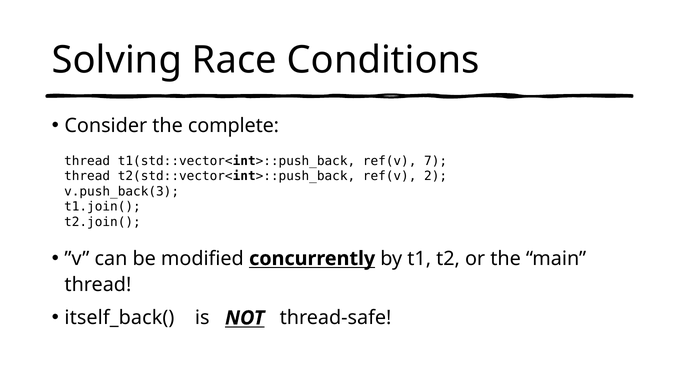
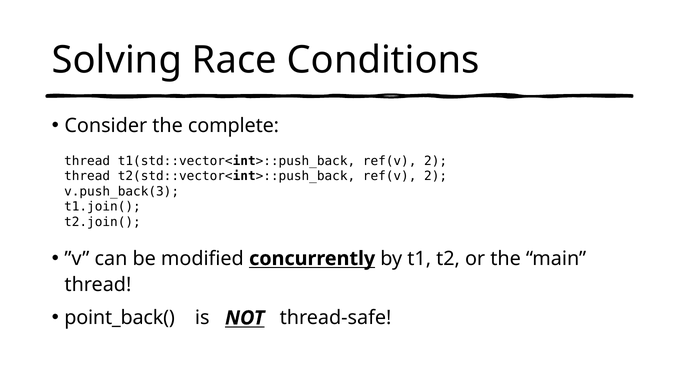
t1(std::vector<int>::push_back ref(v 7: 7 -> 2 (436, 161)
itself_back(: itself_back( -> point_back( (120, 318)
